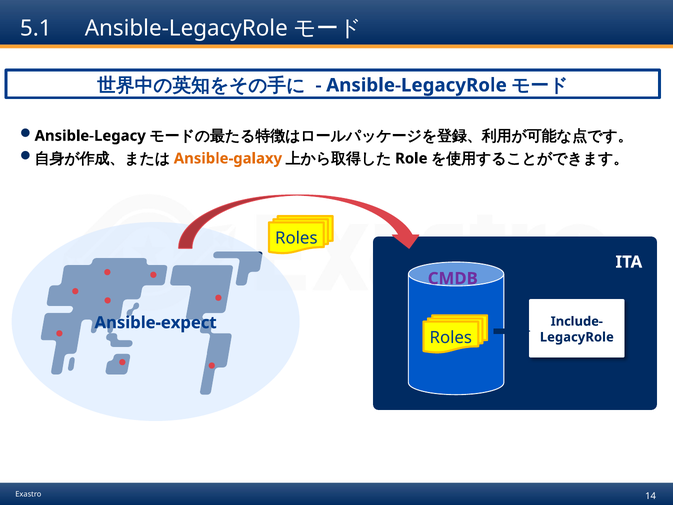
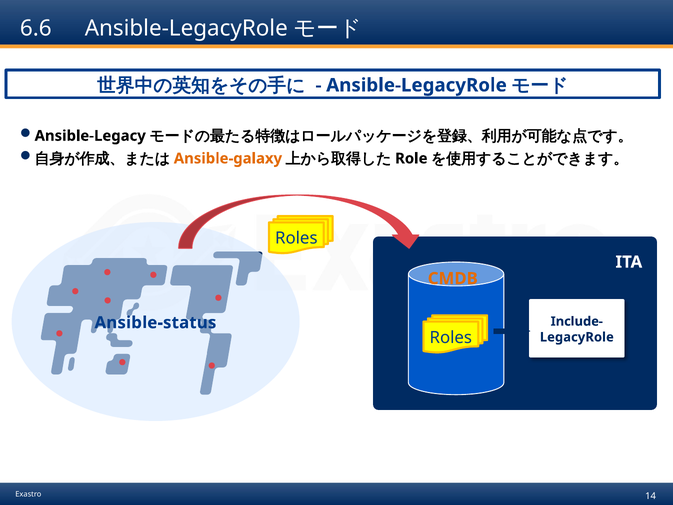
5.1: 5.1 -> 6.6 (36, 29)
CMDB colour: purple -> orange (453, 278)
Ansible-expect: Ansible-expect -> Ansible-status (155, 323)
